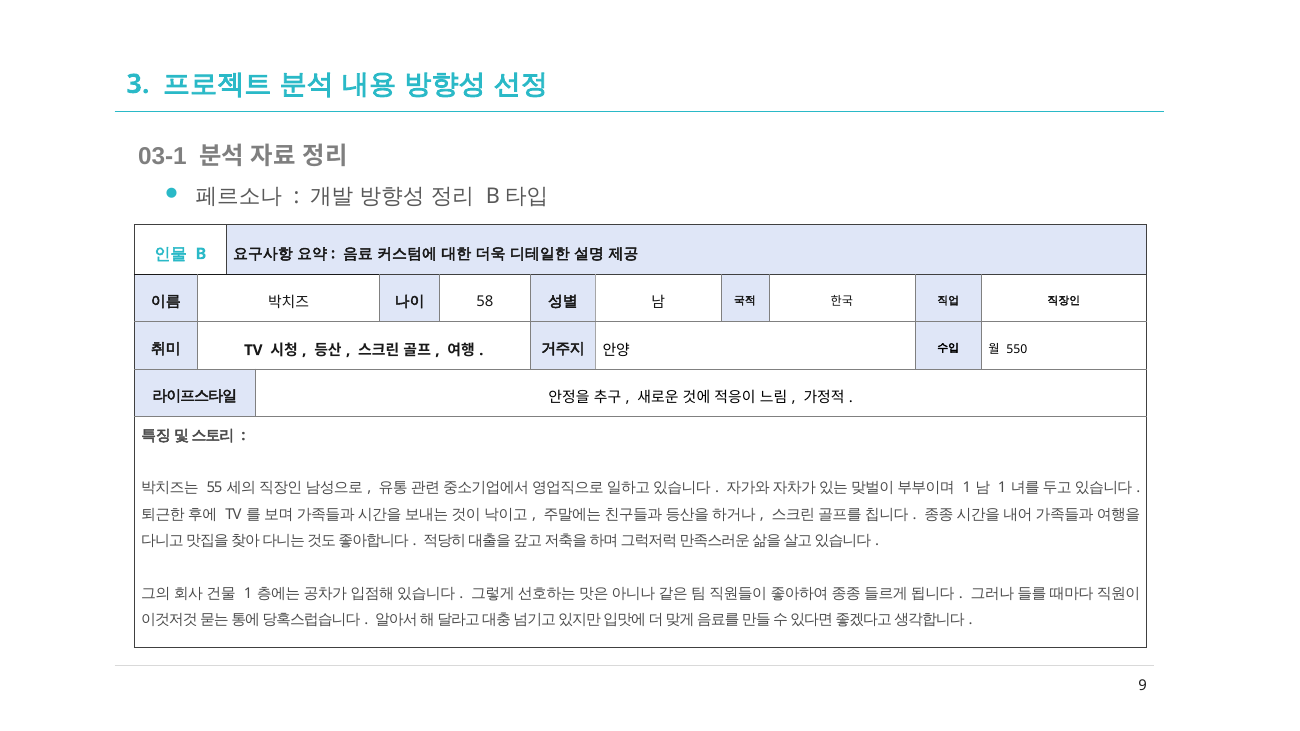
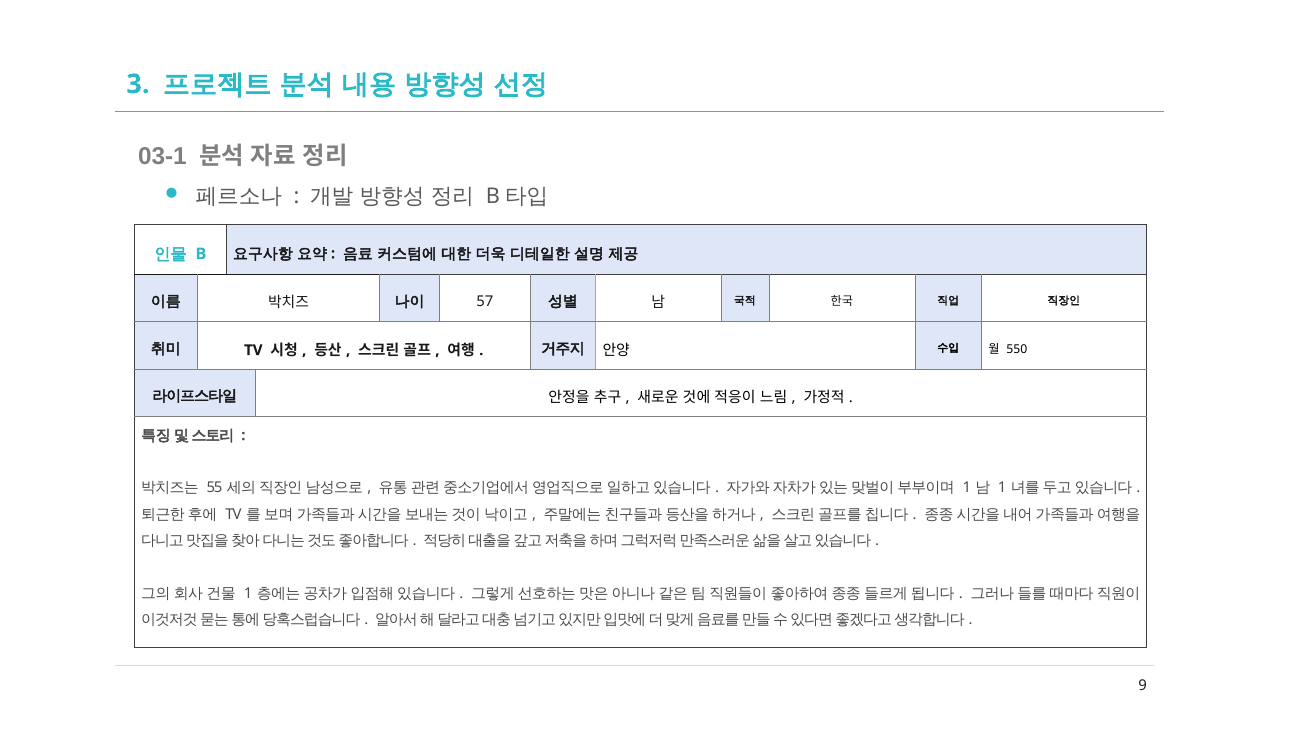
58: 58 -> 57 (485, 302)
